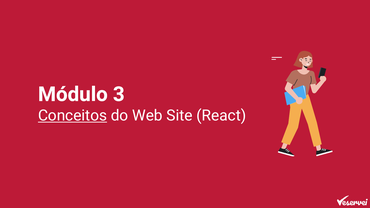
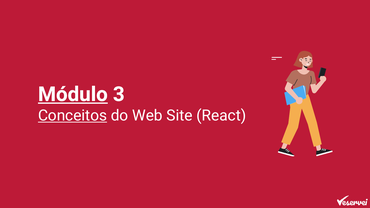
Módulo underline: none -> present (73, 94)
